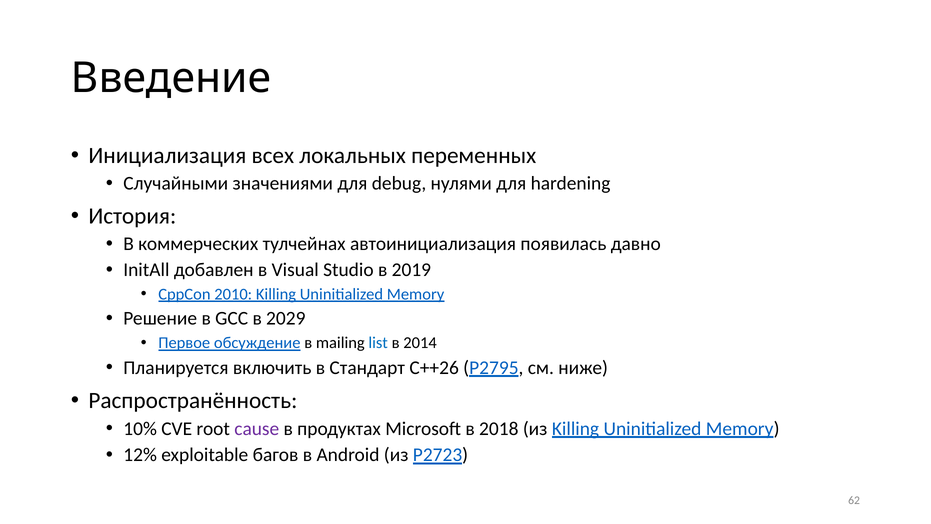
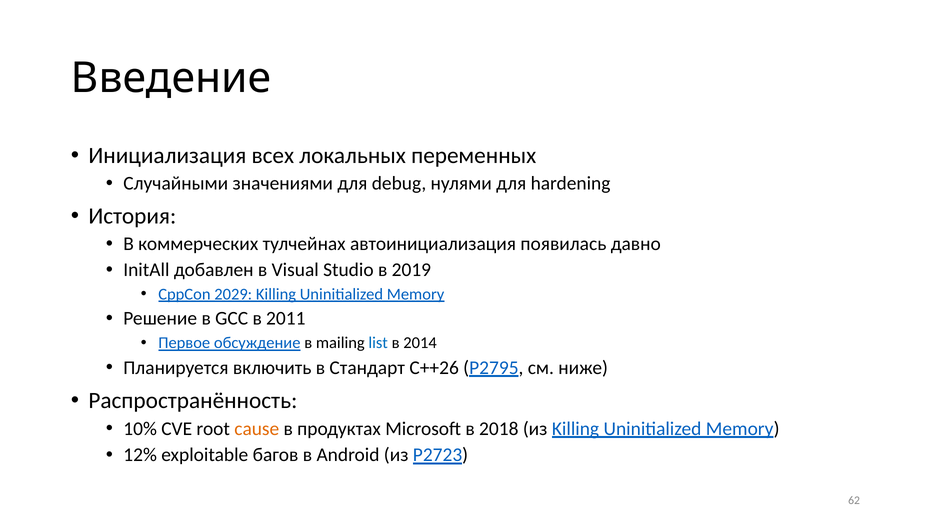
2010: 2010 -> 2029 (233, 294)
2029: 2029 -> 2011 (286, 318)
cause colour: purple -> orange (257, 428)
